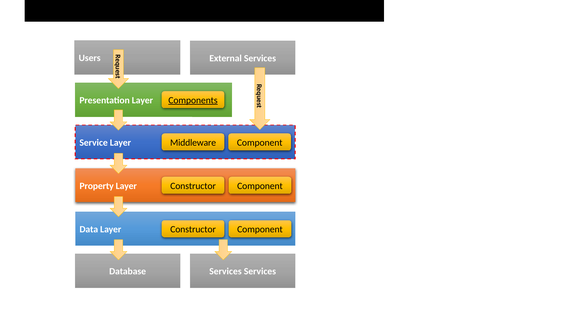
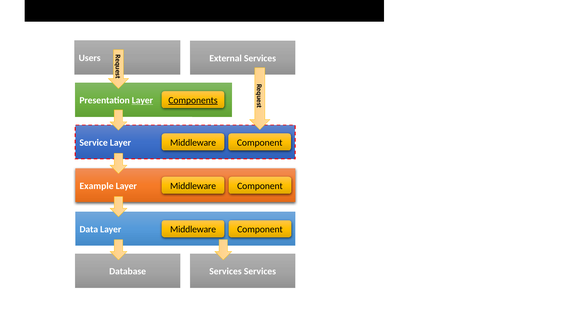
Layer underline: none -> present (142, 100)
Property: Property -> Example (97, 185)
Constructor: Constructor -> Middleware (193, 185)
Constructor: Constructor -> Middleware (193, 229)
